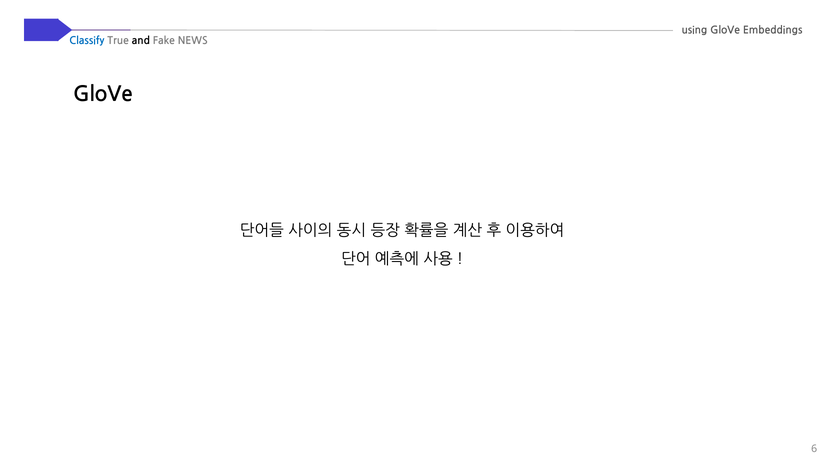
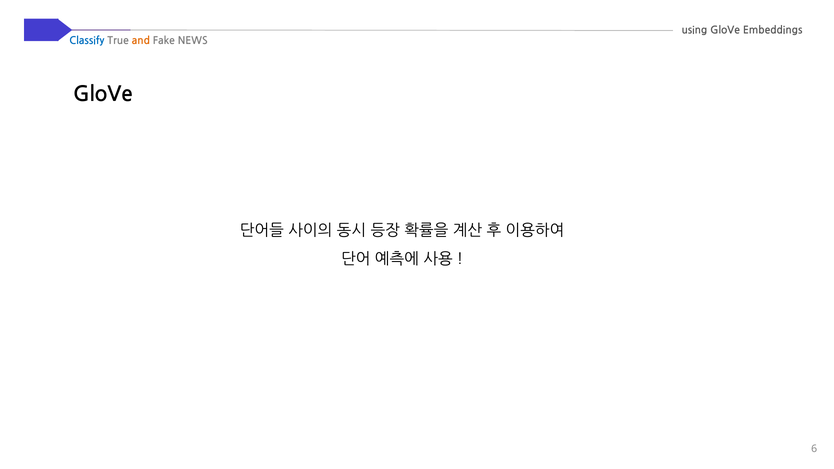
and colour: black -> orange (141, 41)
